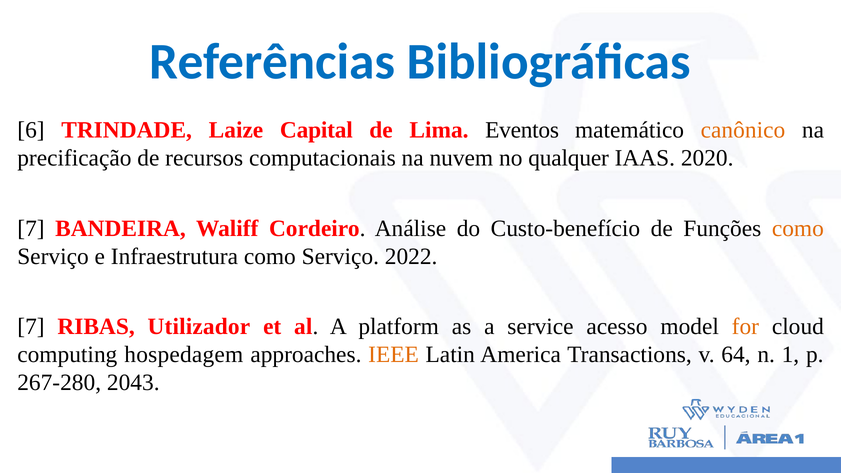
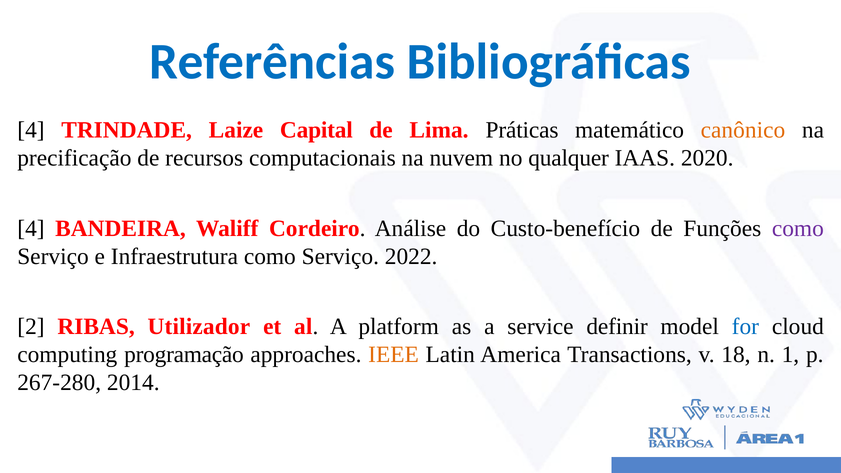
6: 6 -> 4 (31, 130)
Eventos: Eventos -> Práticas (522, 130)
7: 7 -> 4 (31, 228)
como colour: orange -> purple (798, 228)
7: 7 -> 2 (31, 327)
acesso: acesso -> definir (617, 327)
for colour: orange -> blue (745, 327)
hospedagem: hospedagem -> programação (184, 355)
64: 64 -> 18 (736, 355)
2043: 2043 -> 2014 (133, 383)
